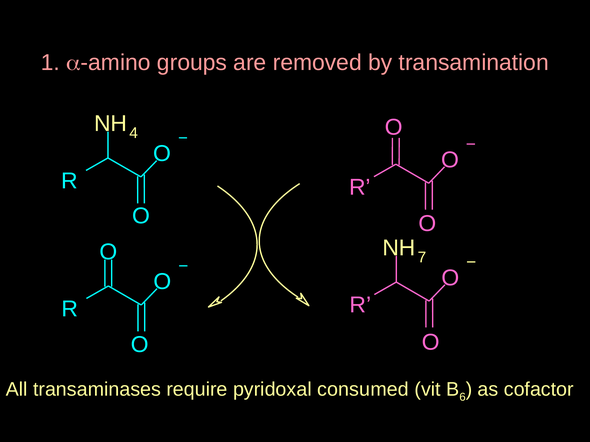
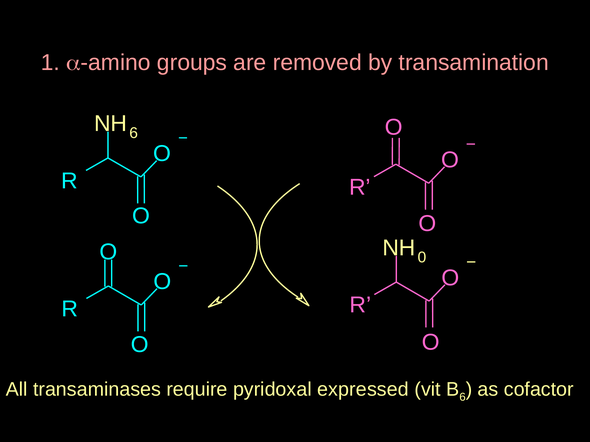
4: 4 -> 6 (134, 133)
7: 7 -> 0 (422, 258)
consumed: consumed -> expressed (363, 390)
